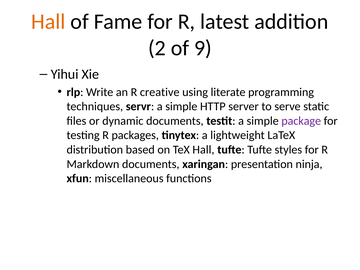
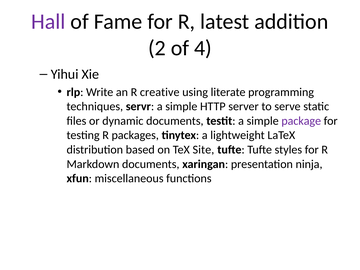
Hall colour: orange -> purple (48, 22)
9: 9 -> 4 (203, 48)
TeX Hall: Hall -> Site (203, 150)
